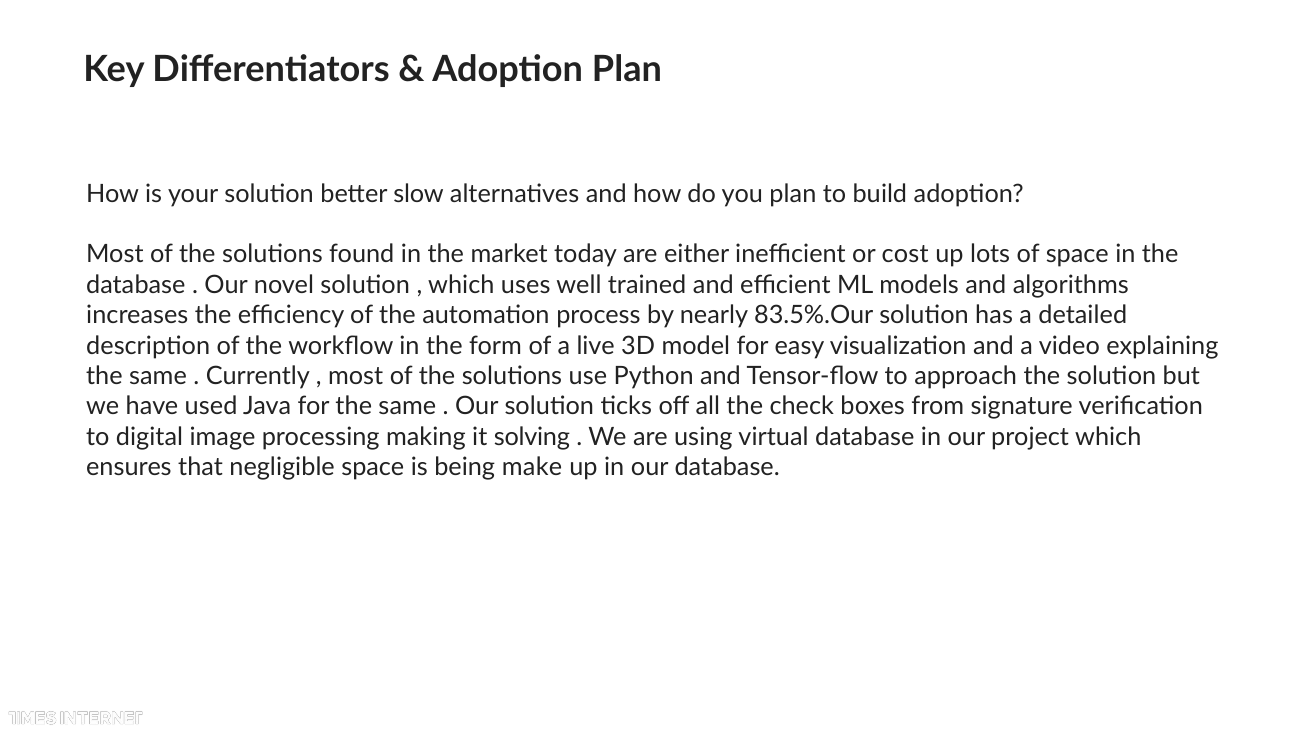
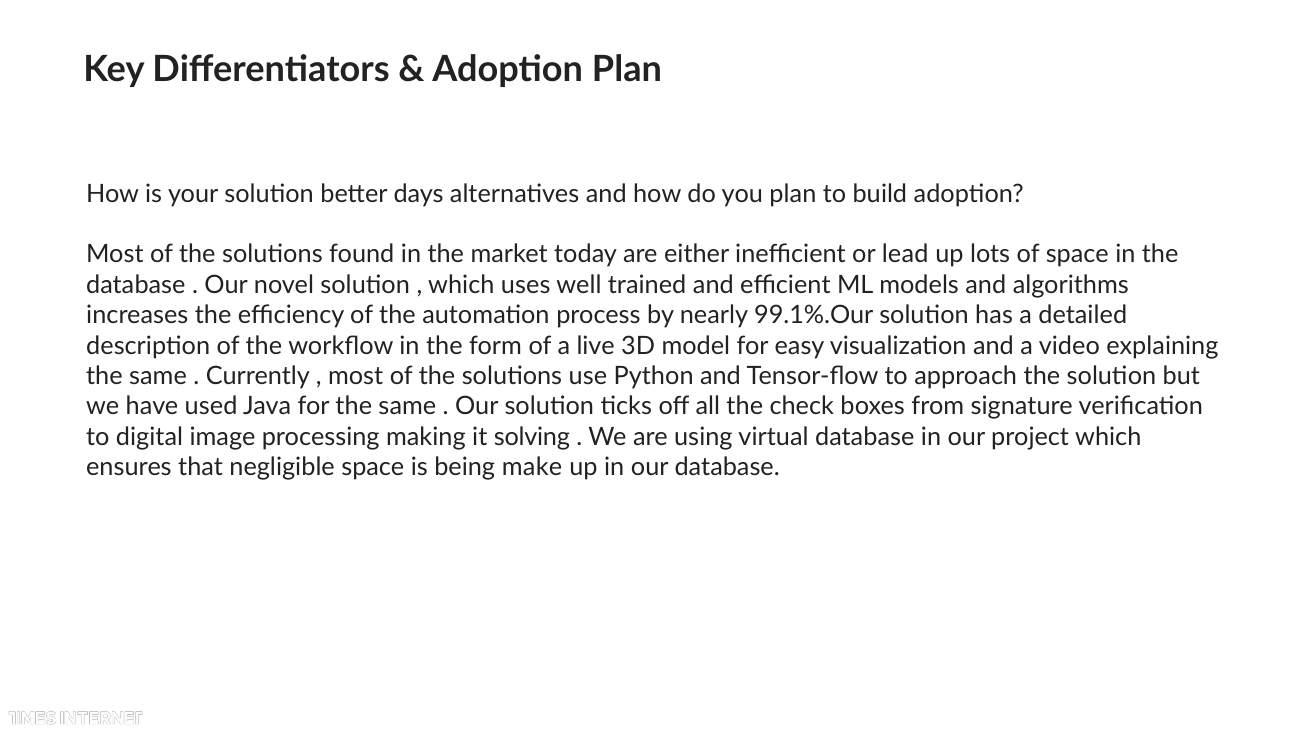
slow: slow -> days (419, 194)
cost: cost -> lead (905, 254)
83.5%.Our: 83.5%.Our -> 99.1%.Our (814, 315)
